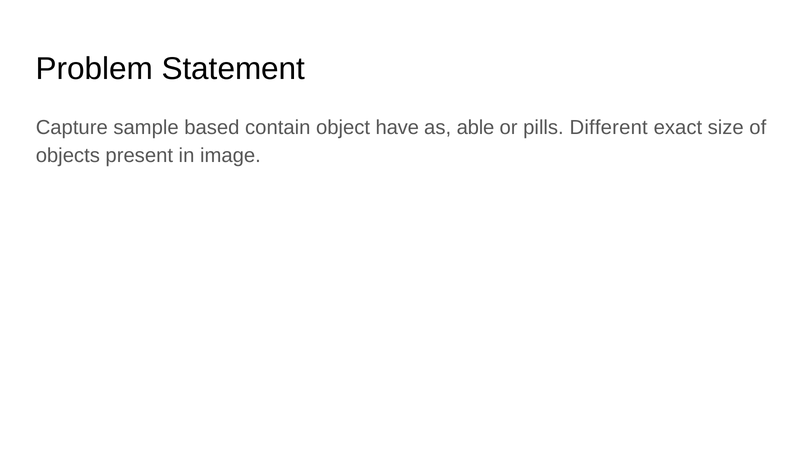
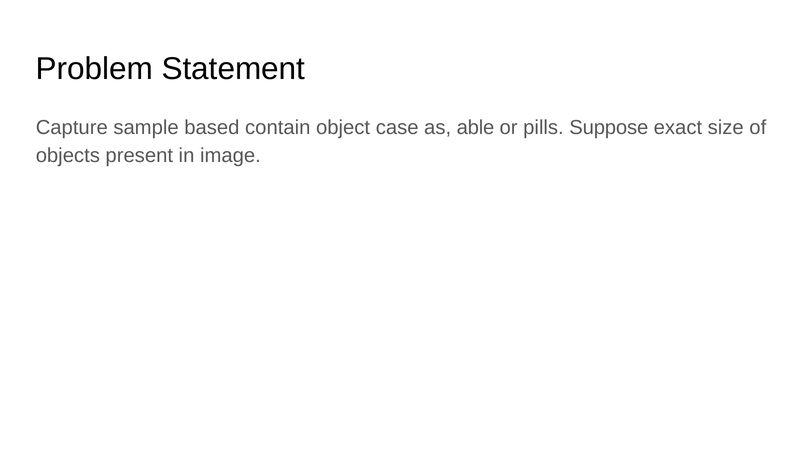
have: have -> case (397, 128)
Different: Different -> Suppose (609, 128)
